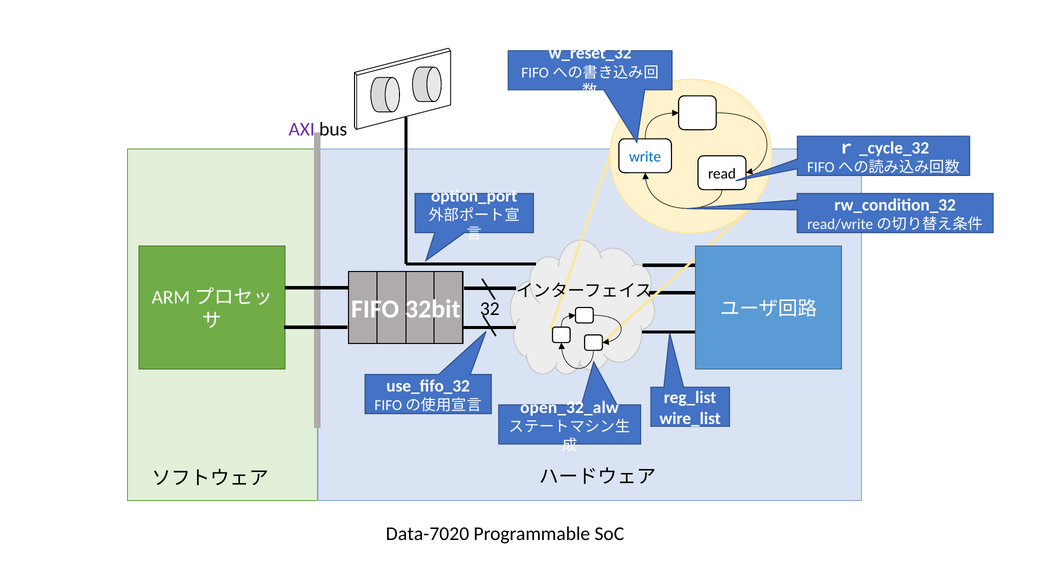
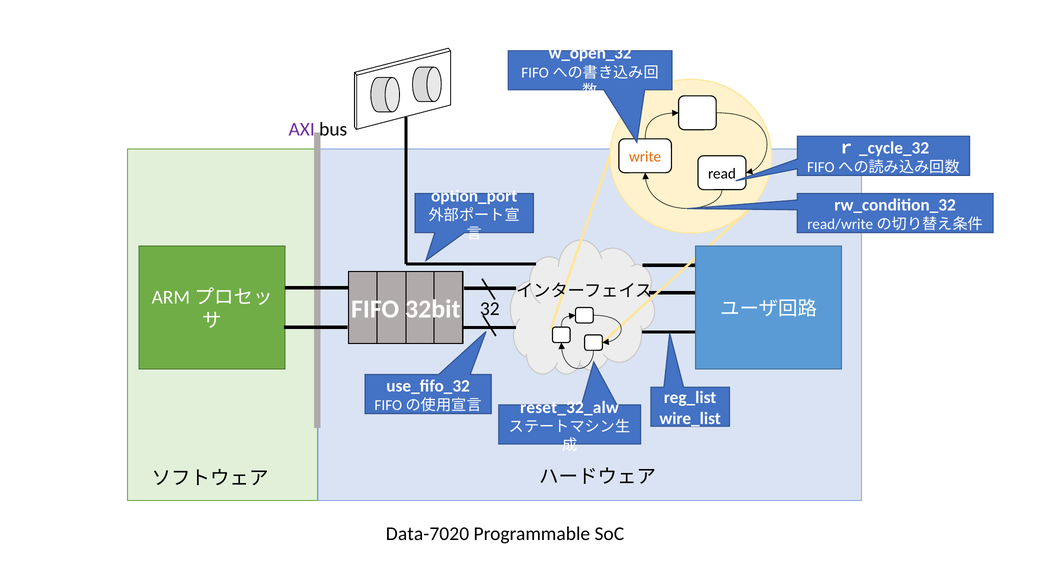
w_reset_32: w_reset_32 -> w_open_32 (590, 53)
write colour: blue -> orange (645, 157)
open_32_alw: open_32_alw -> reset_32_alw (569, 408)
